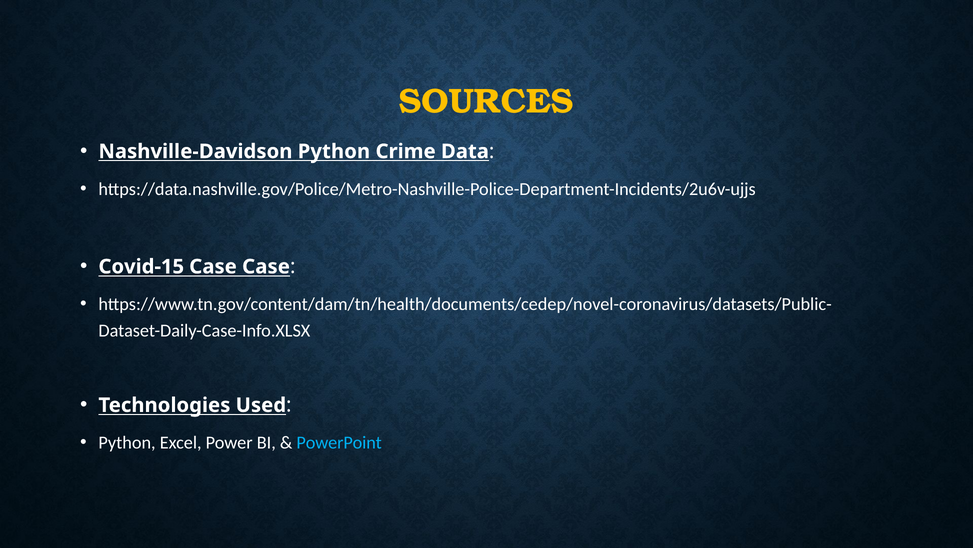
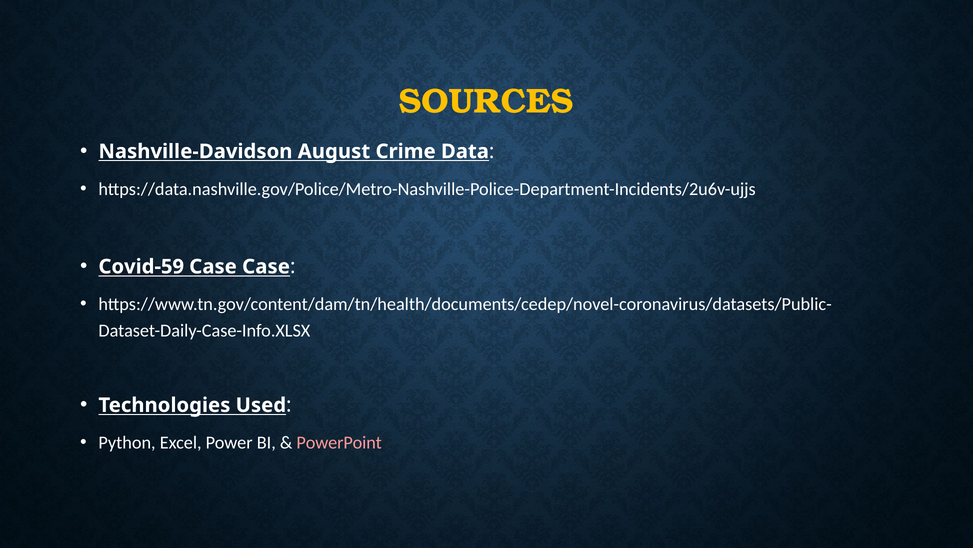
Nashville-Davidson Python: Python -> August (334, 151)
Covid-15: Covid-15 -> Covid-59 (141, 266)
PowerPoint colour: light blue -> pink (339, 442)
